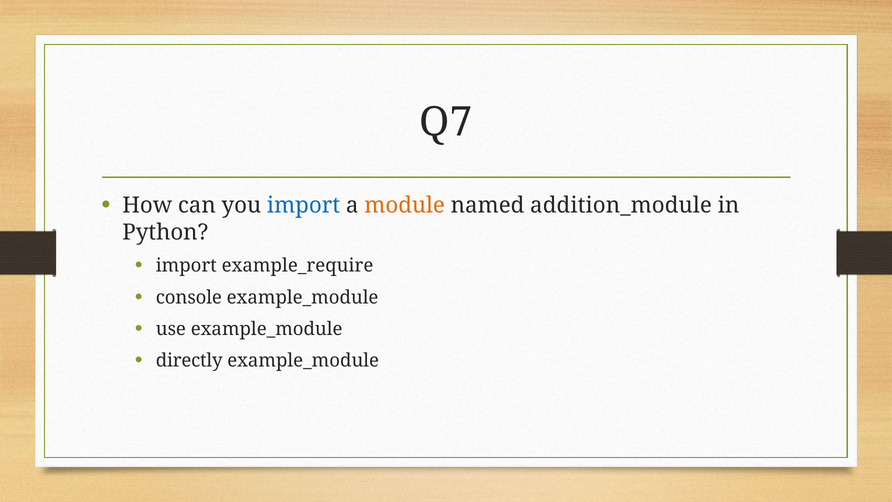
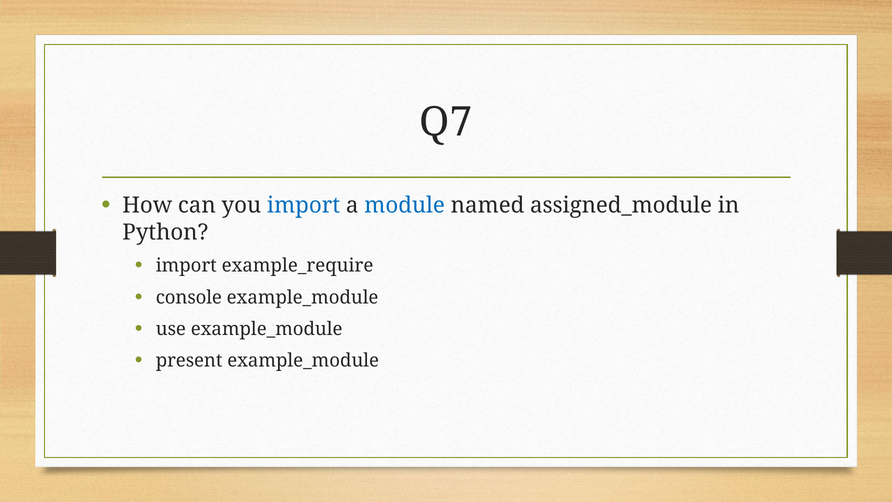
module colour: orange -> blue (405, 205)
addition_module: addition_module -> assigned_module (621, 205)
directly: directly -> present (189, 361)
